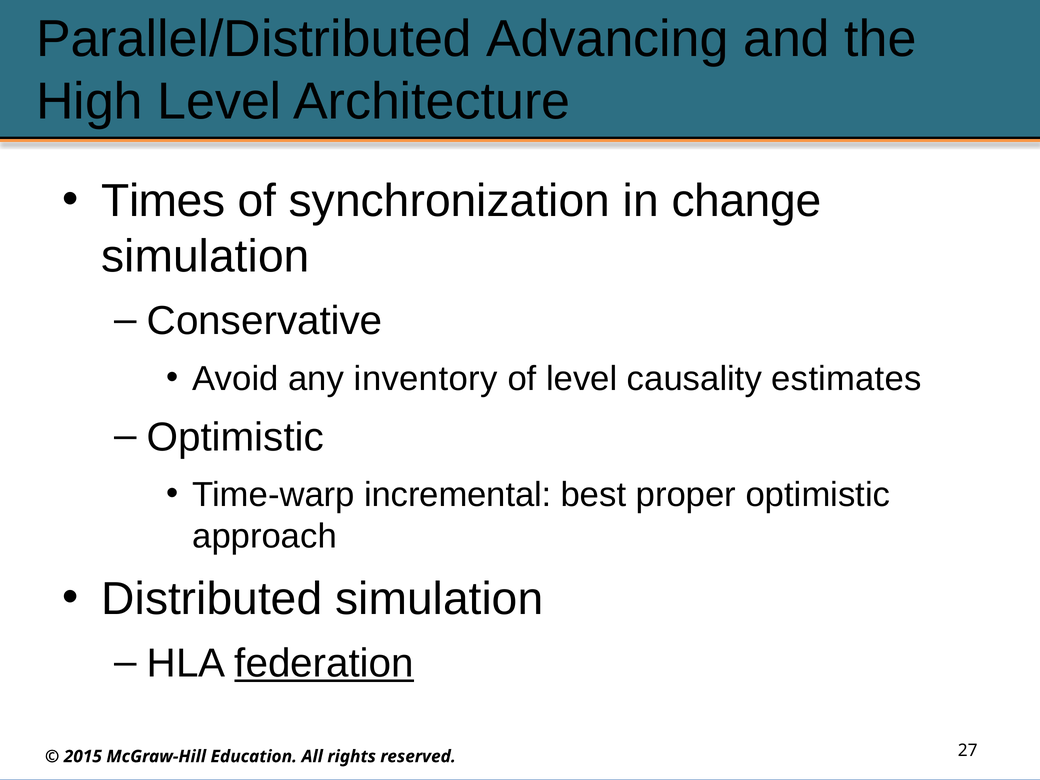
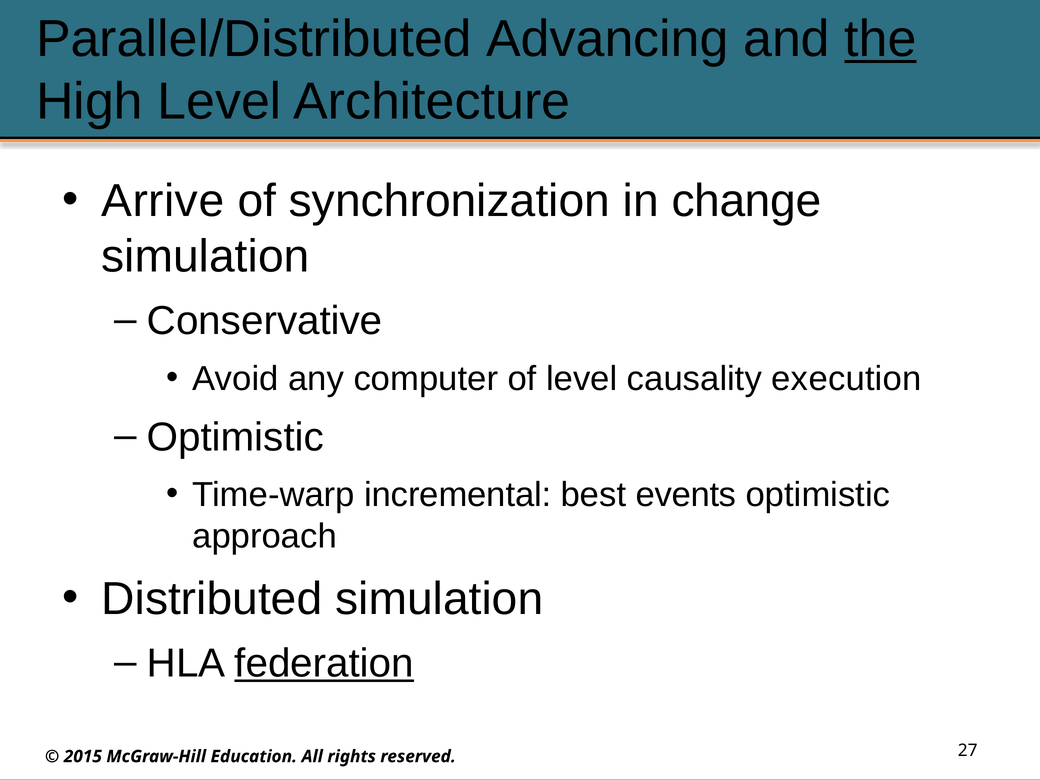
the underline: none -> present (880, 39)
Times: Times -> Arrive (163, 201)
inventory: inventory -> computer (426, 379)
estimates: estimates -> execution (847, 379)
proper: proper -> events (686, 495)
